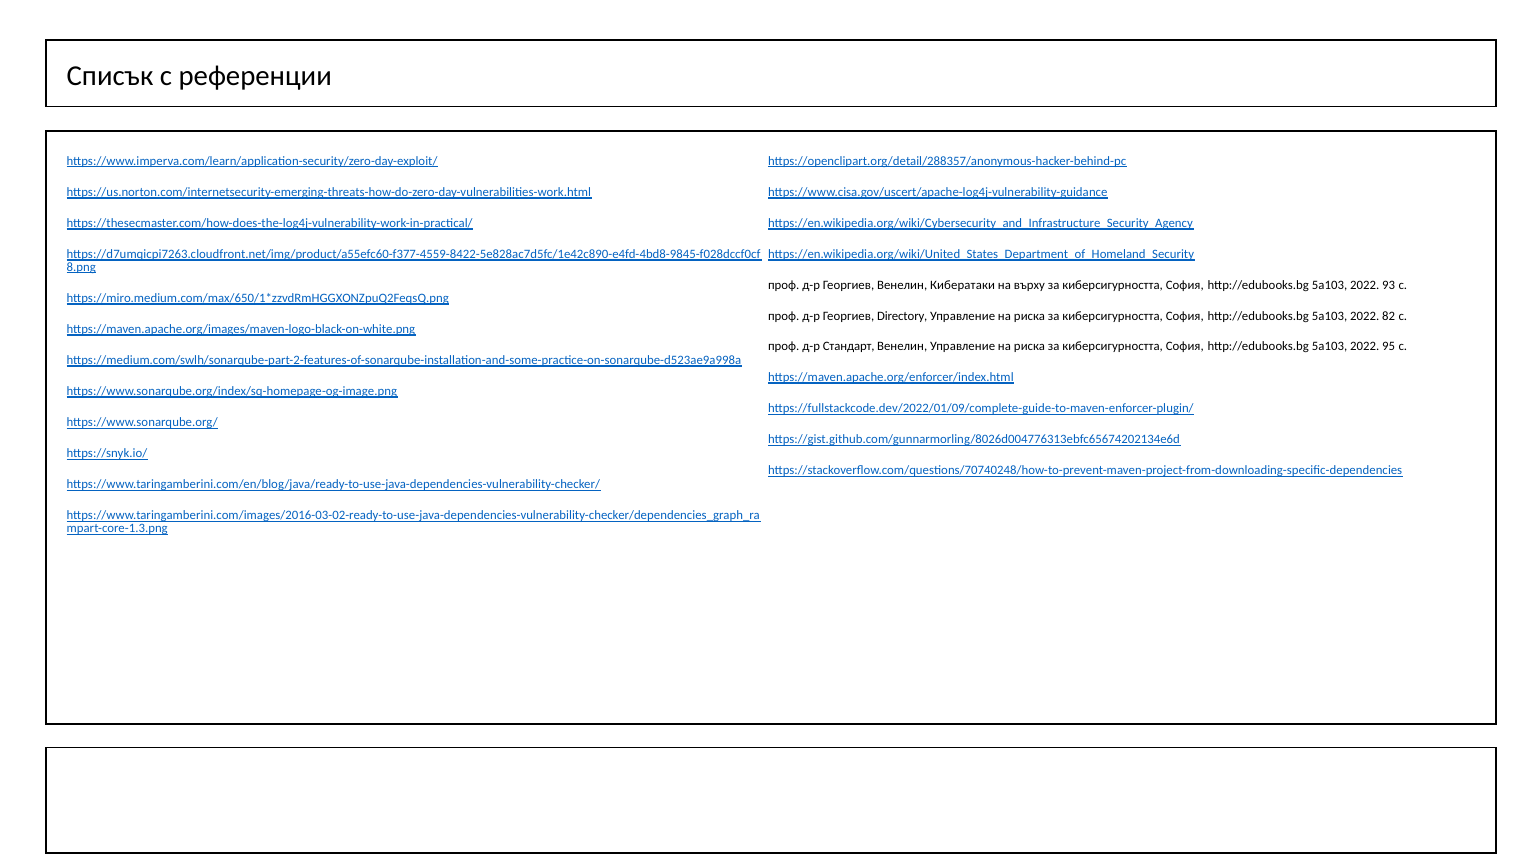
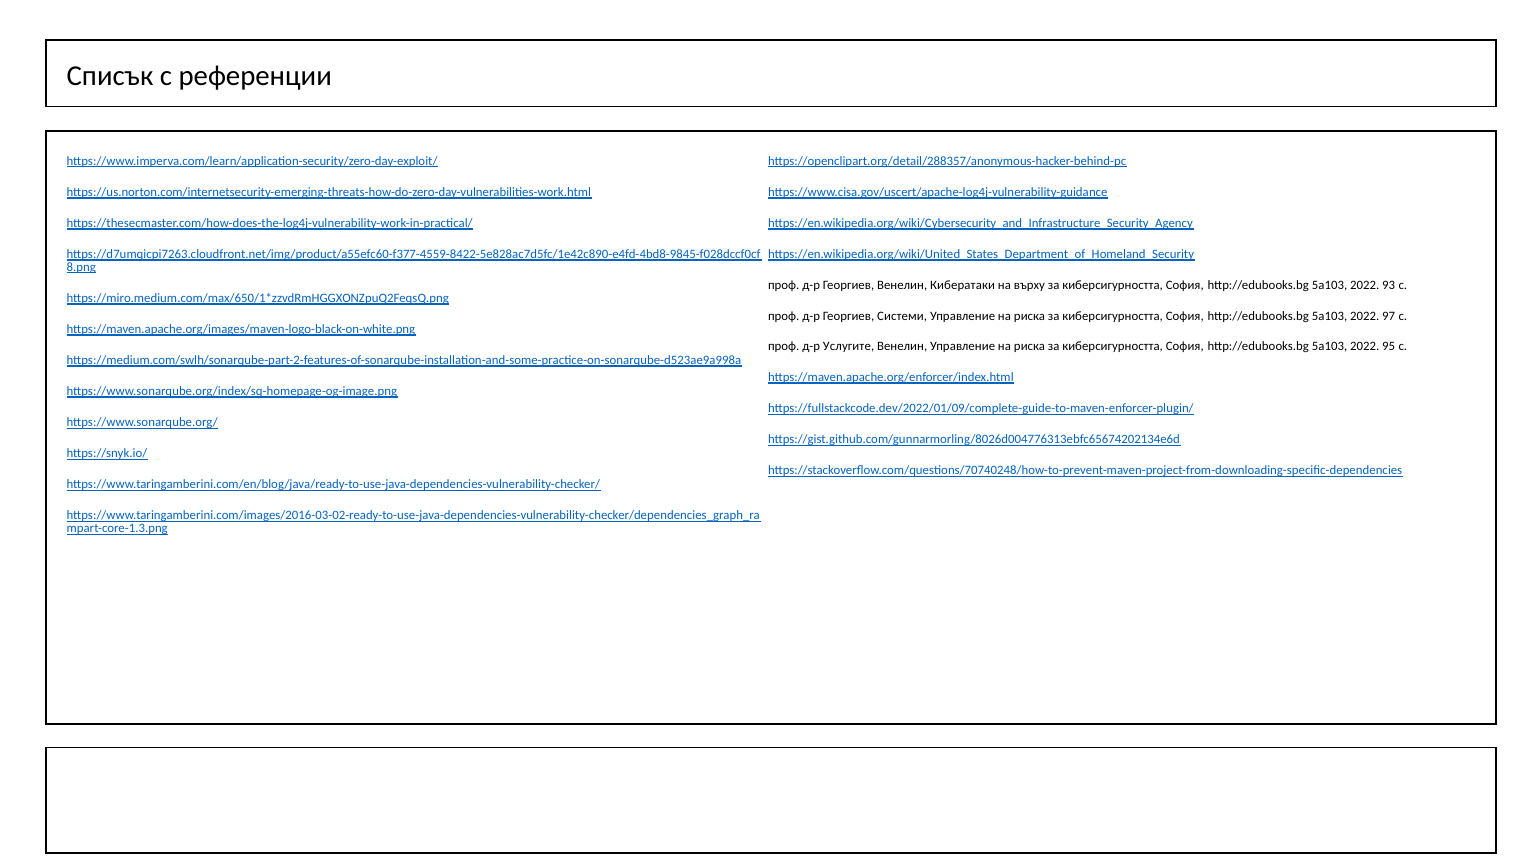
Directory: Directory -> Системи (902, 316)
82: 82 -> 97 (1389, 316)
Стандарт: Стандарт -> Услугите (849, 347)
